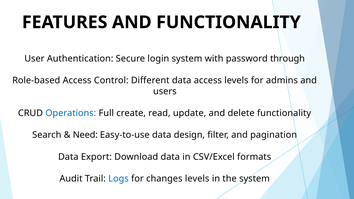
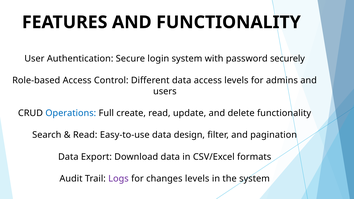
through: through -> securely (287, 59)
Need: Need -> Read (85, 135)
Logs colour: blue -> purple (118, 179)
